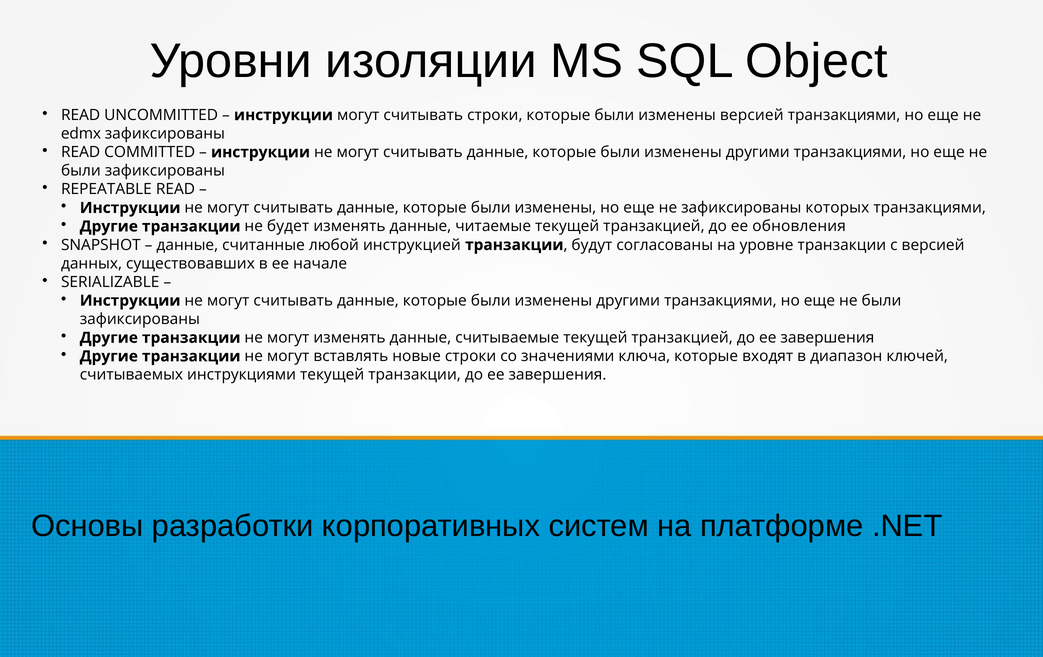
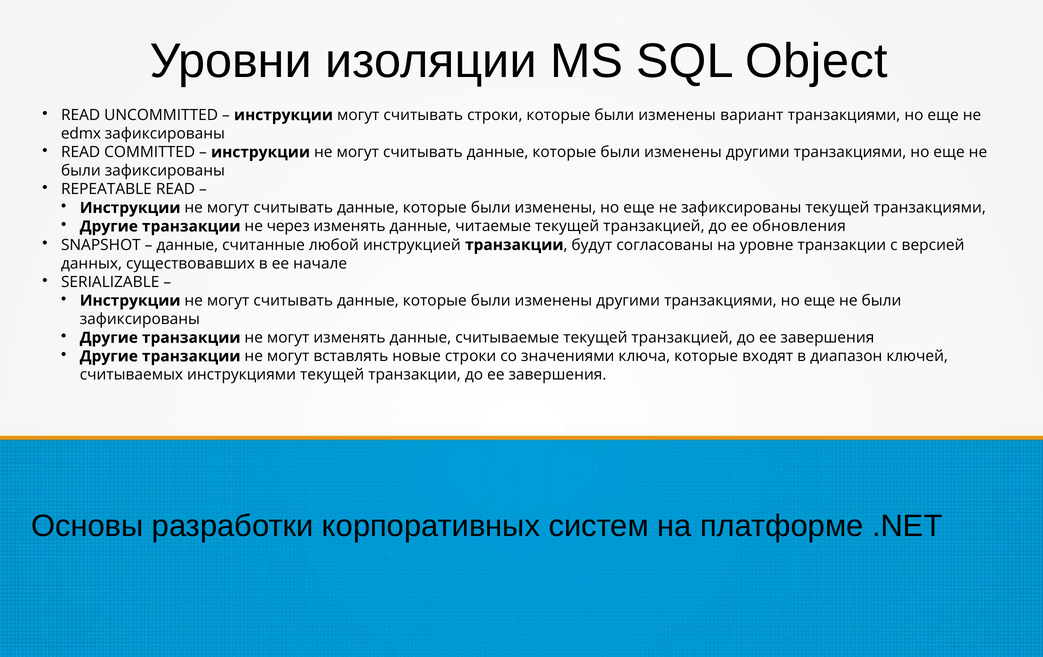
изменены версией: версией -> вариант (752, 115)
зафиксированы которых: которых -> текущей (837, 208)
будет: будет -> через (288, 226)
